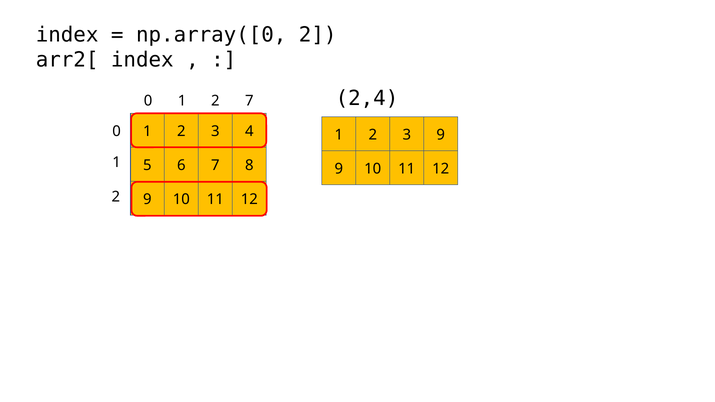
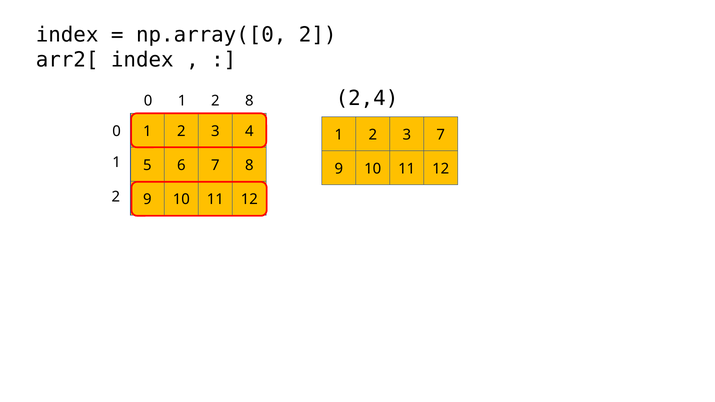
2 7: 7 -> 8 (249, 101)
3 9: 9 -> 7 (441, 135)
